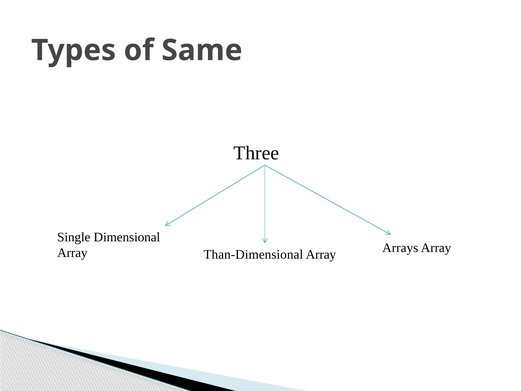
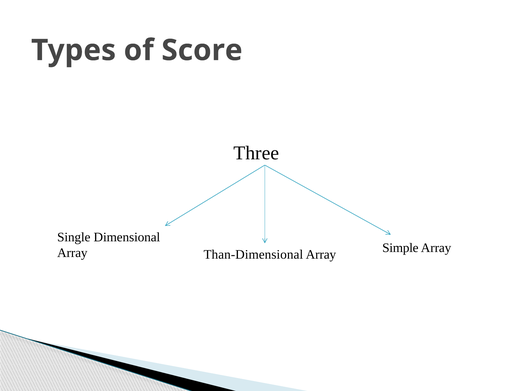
Same: Same -> Score (202, 50)
Arrays: Arrays -> Simple (400, 248)
